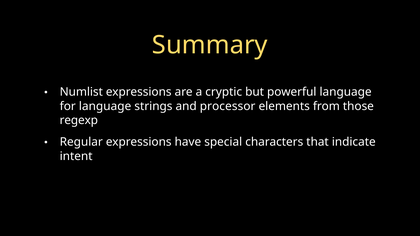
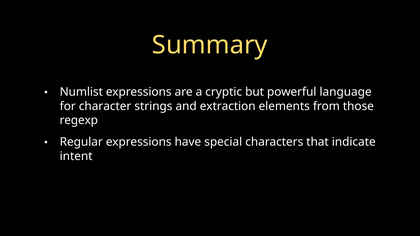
for language: language -> character (105, 106)
processor: processor -> extraction (228, 106)
